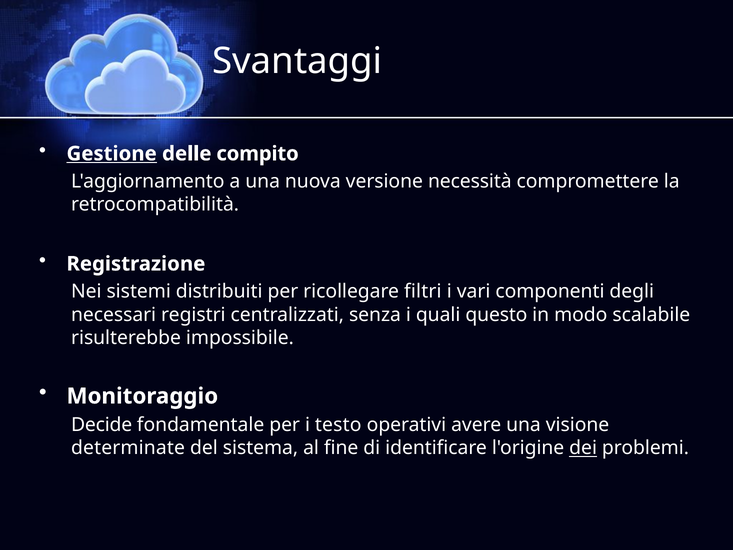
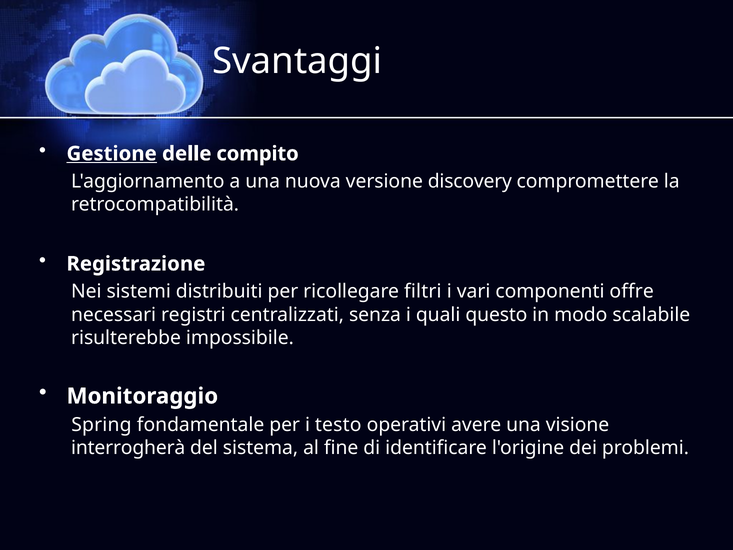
necessità: necessità -> discovery (470, 181)
degli: degli -> offre (632, 291)
Decide: Decide -> Spring (101, 425)
determinate: determinate -> interrogherà (128, 448)
dei underline: present -> none (583, 448)
